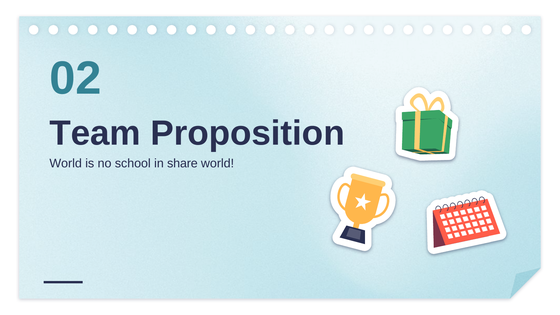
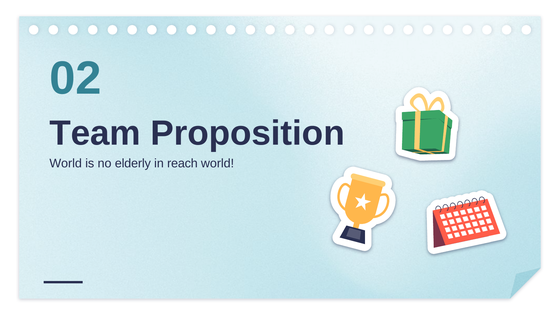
school: school -> elderly (133, 163)
share: share -> reach (182, 163)
